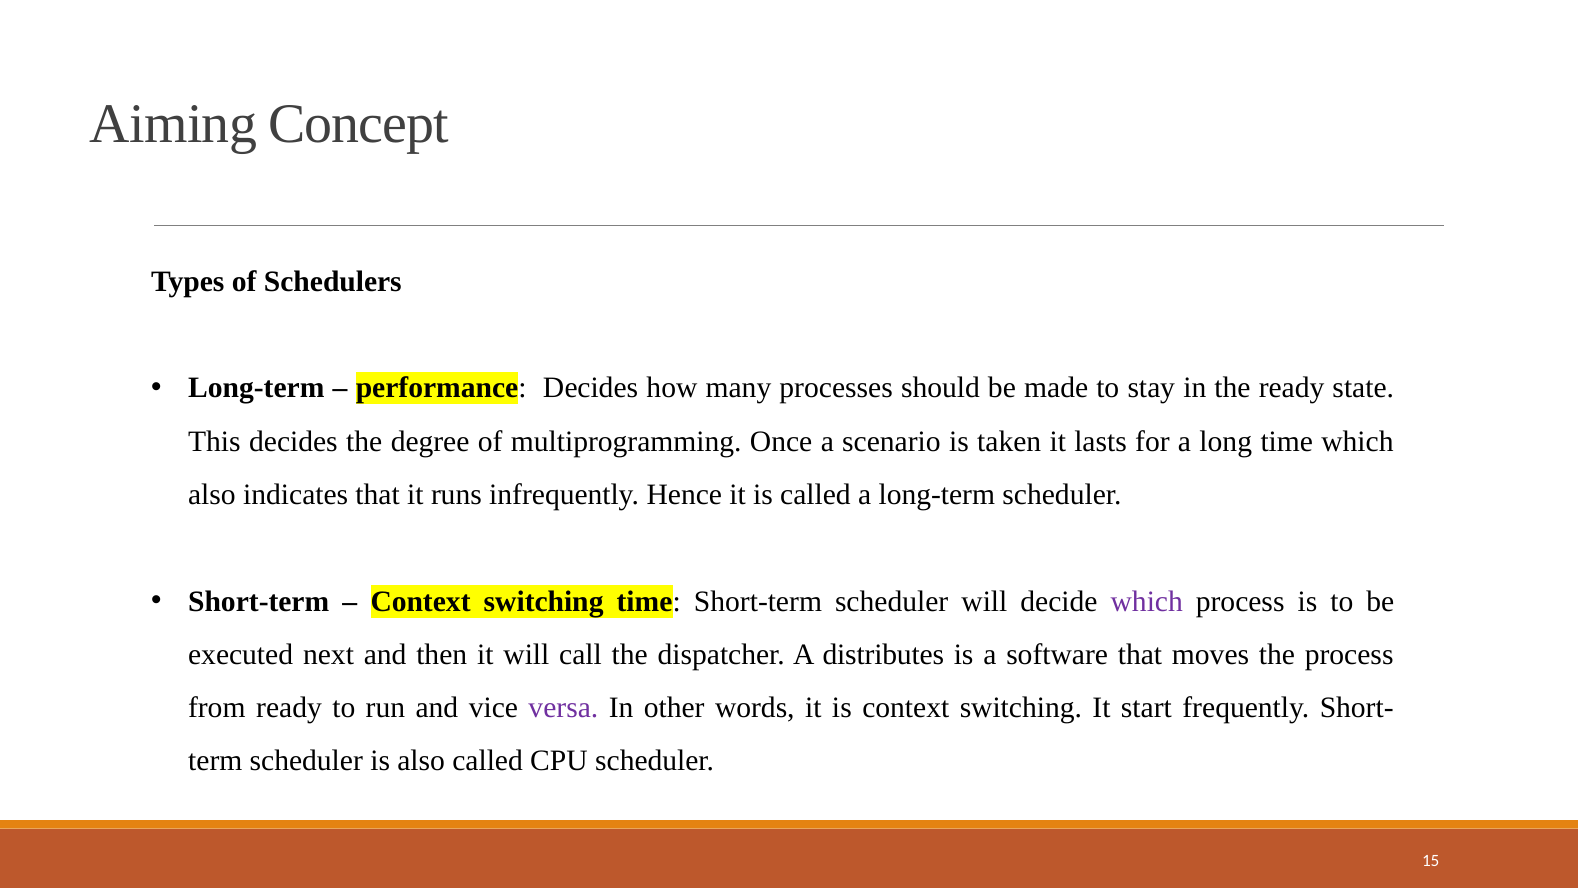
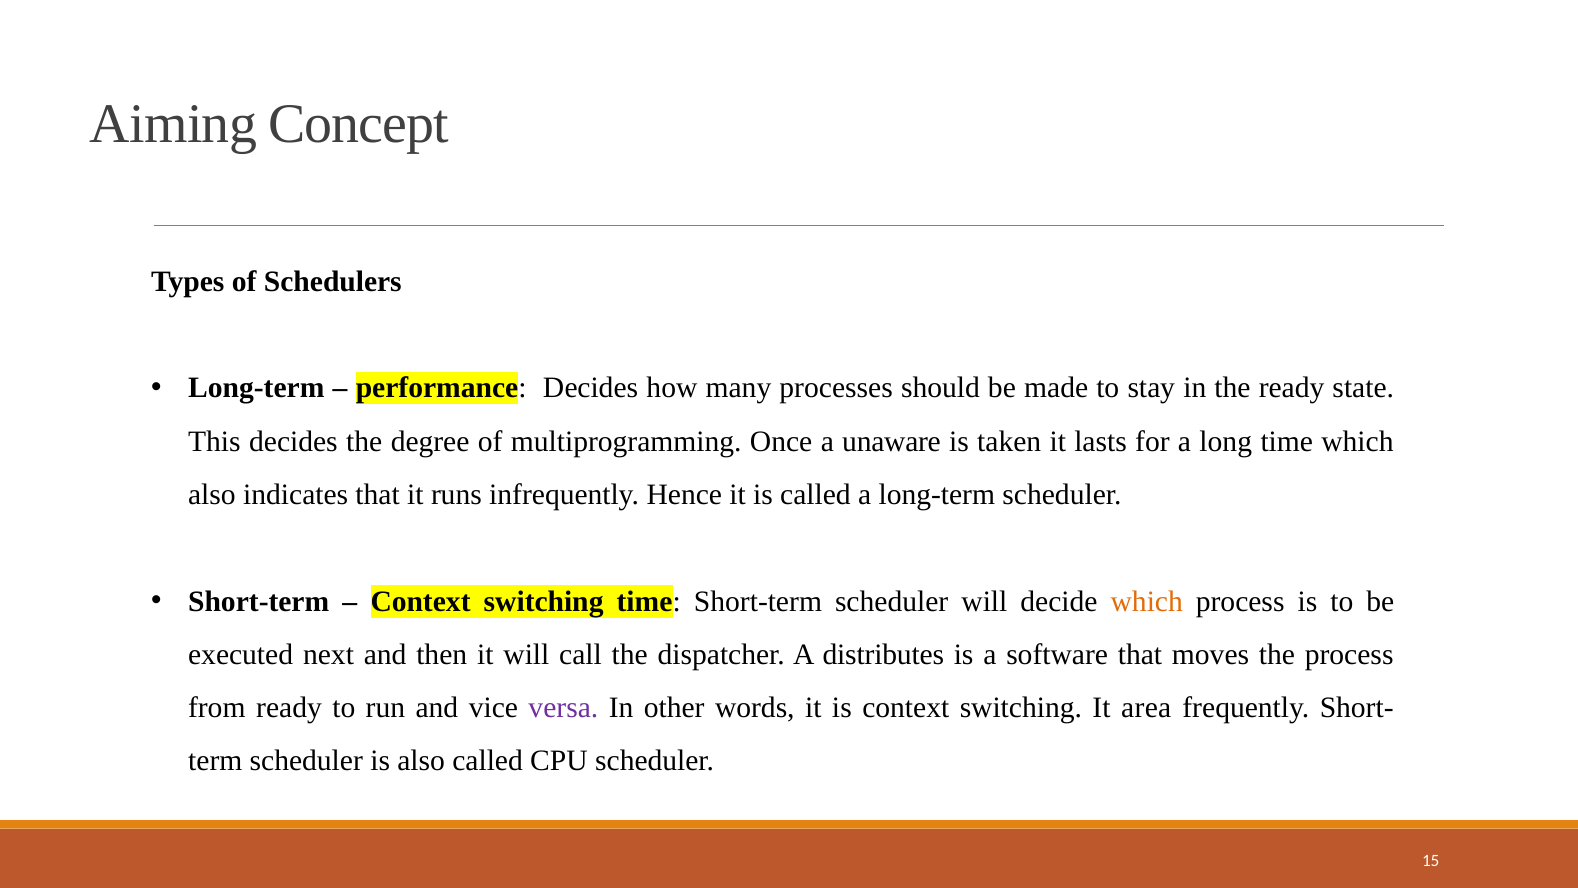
scenario: scenario -> unaware (892, 441)
which colour: purple -> orange (1147, 601)
start: start -> area (1146, 708)
